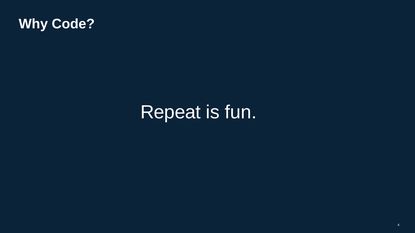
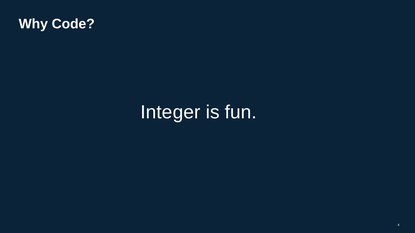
Repeat: Repeat -> Integer (170, 112)
